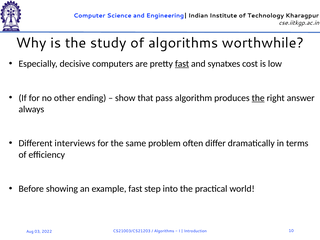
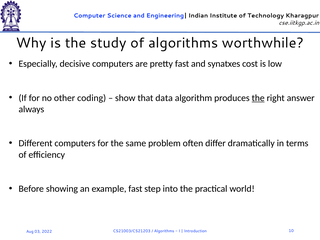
fast underline: present -> none (182, 64)
ending: ending -> coding (92, 98)
pass: pass -> data (164, 98)
Different interviews: interviews -> computers (75, 143)
